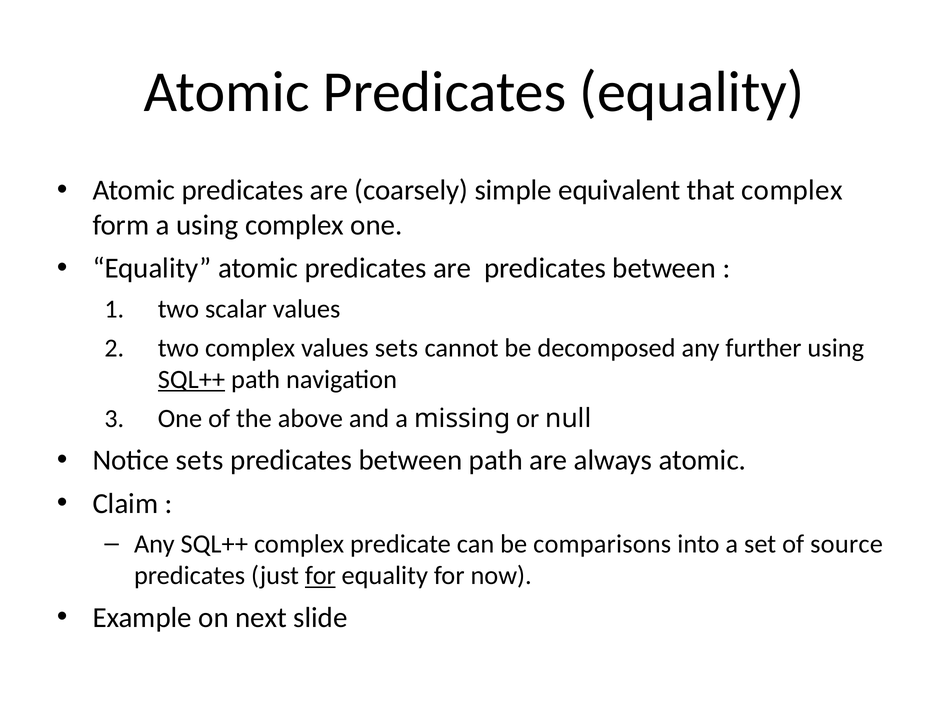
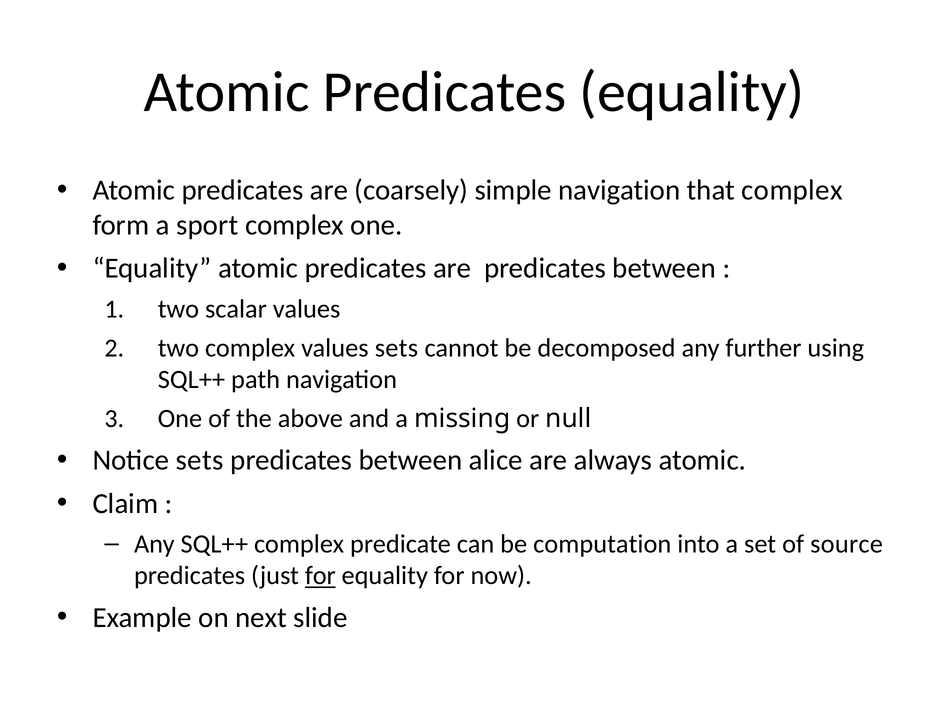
simple equivalent: equivalent -> navigation (619, 190)
a using: using -> sport (207, 225)
SQL++ underline: present -> none (191, 379)
between path: path -> alice (496, 460)
comparisons: comparisons -> computation (602, 544)
